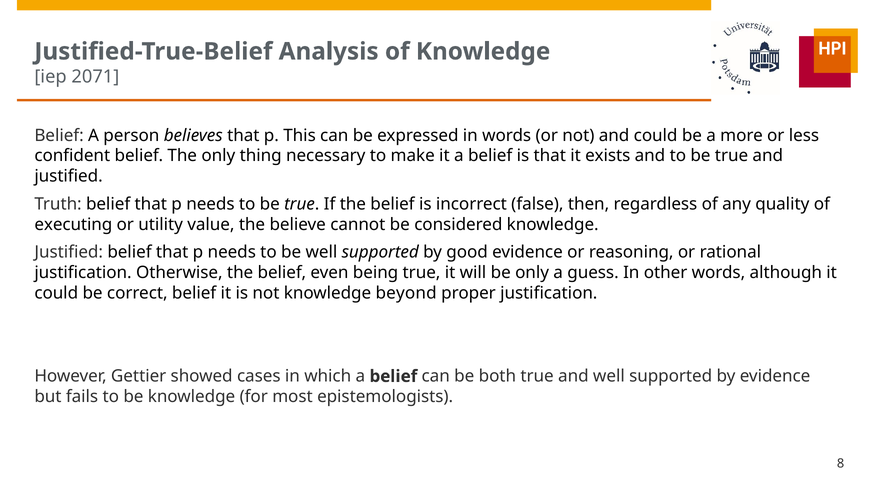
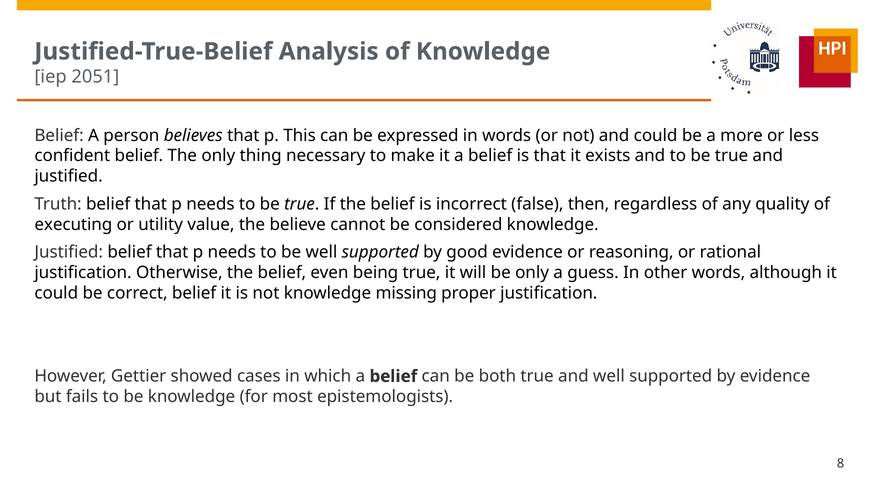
2071: 2071 -> 2051 (95, 77)
beyond: beyond -> missing (406, 293)
